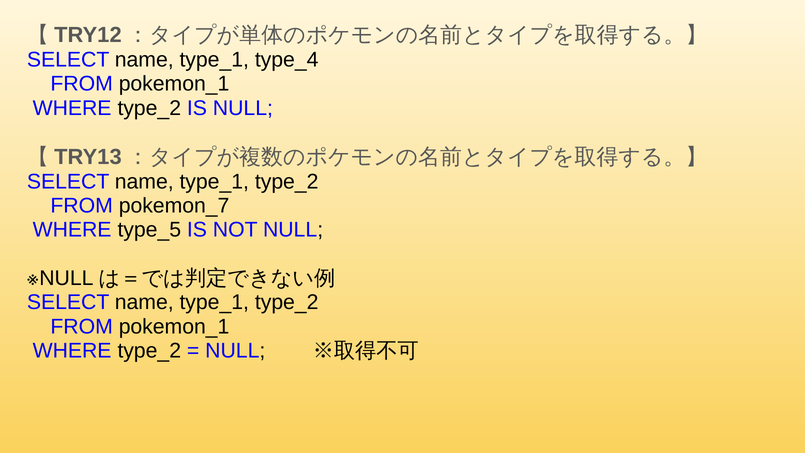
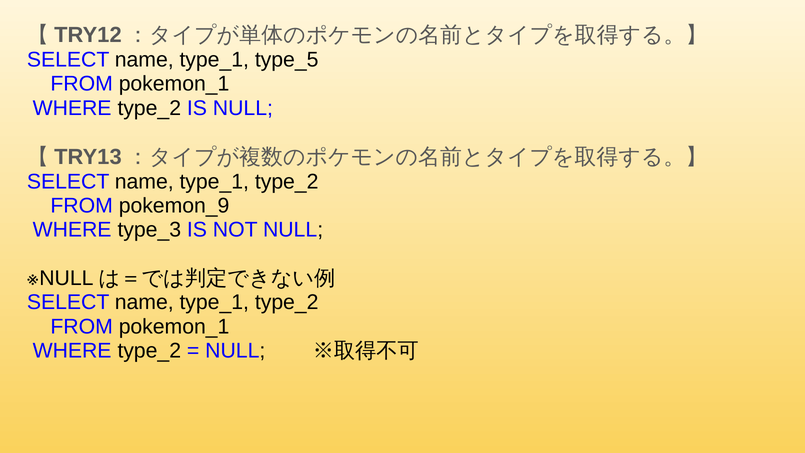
type_4: type_4 -> type_5 (287, 60)
pokemon_7: pokemon_7 -> pokemon_9 (174, 206)
type_5: type_5 -> type_3 (149, 230)
